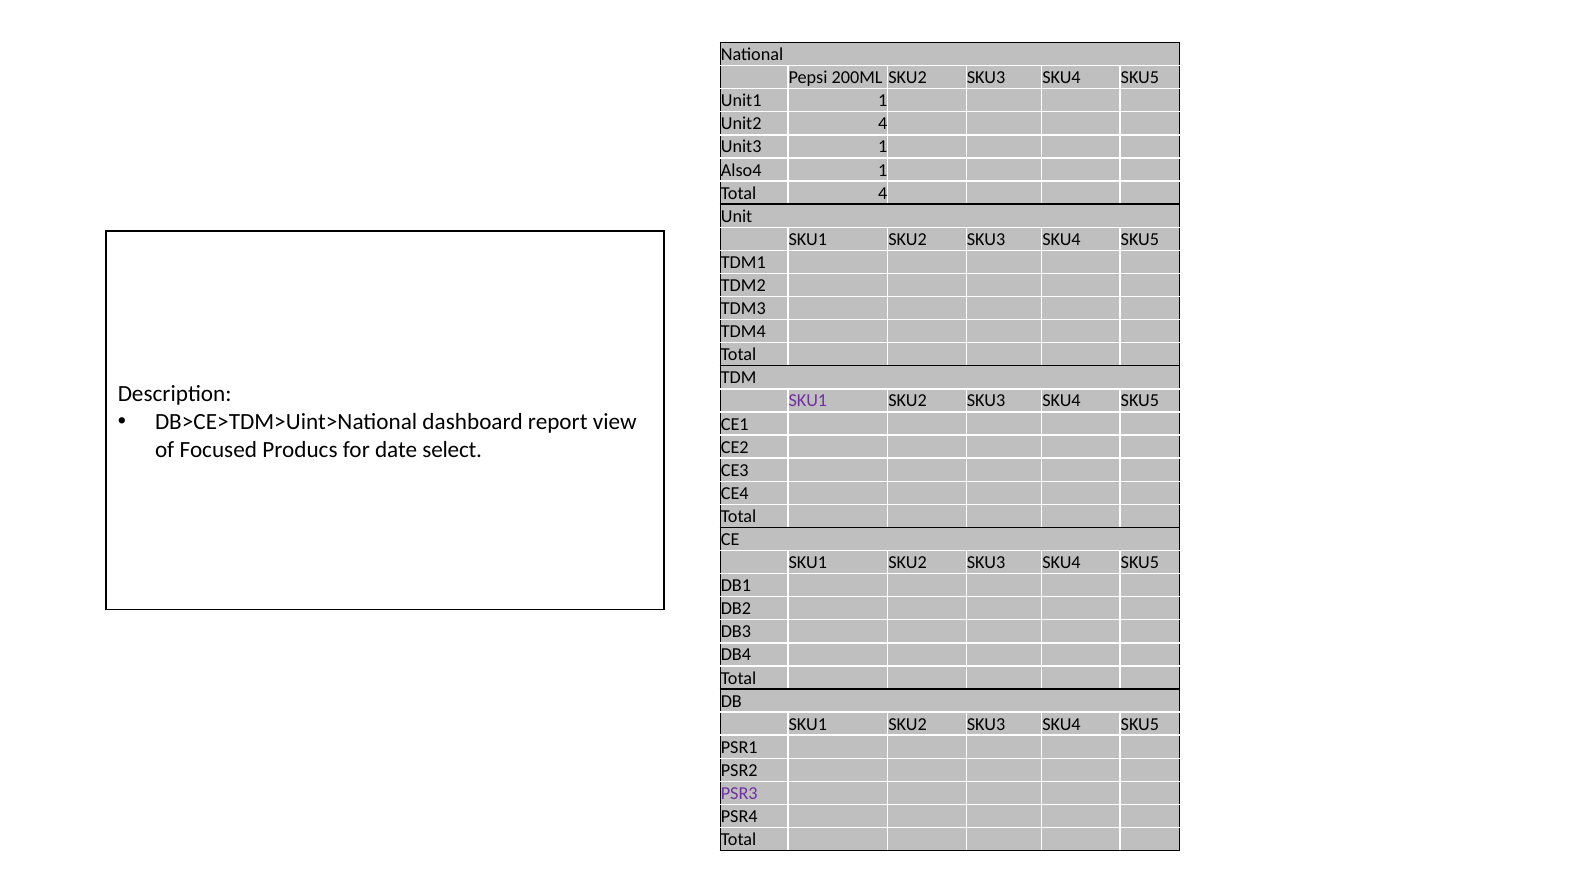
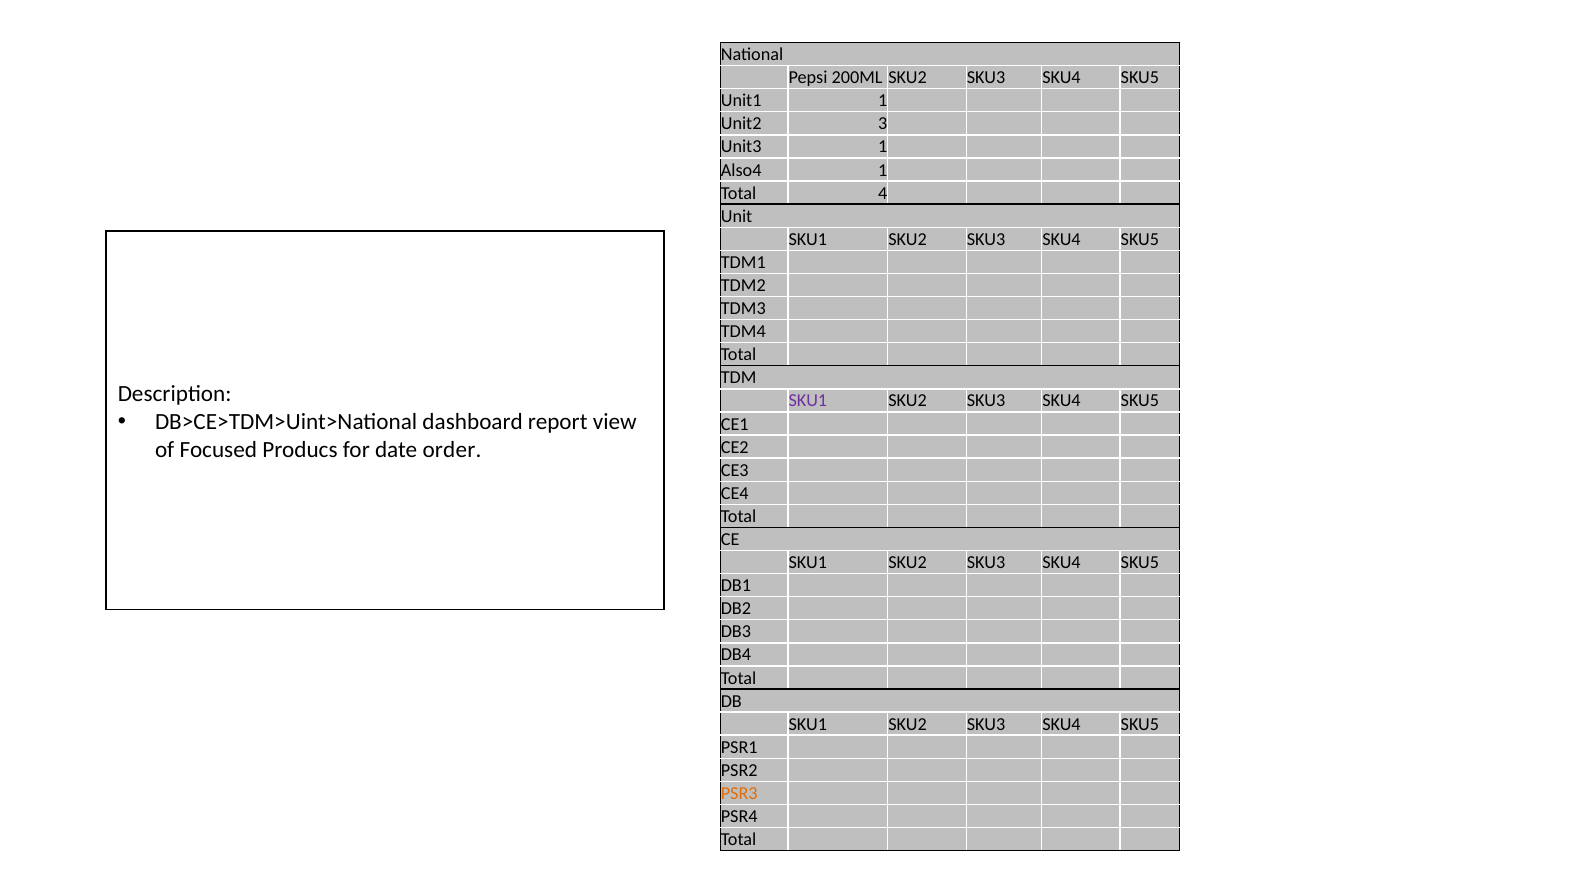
Unit2 4: 4 -> 3 (883, 124)
select: select -> order (452, 450)
PSR3 colour: purple -> orange (739, 794)
